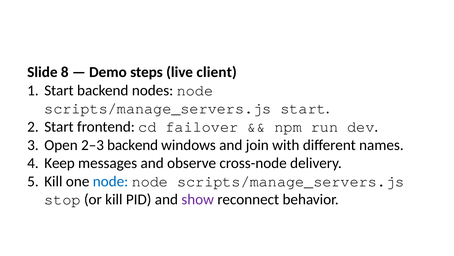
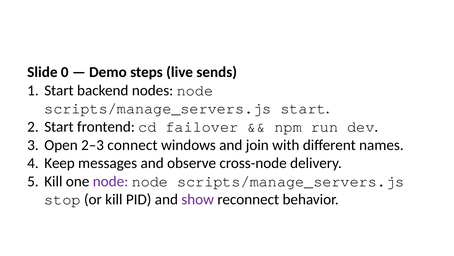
8: 8 -> 0 (65, 72)
client: client -> sends (217, 72)
2–3 backend: backend -> connect (132, 145)
node colour: blue -> purple (111, 181)
